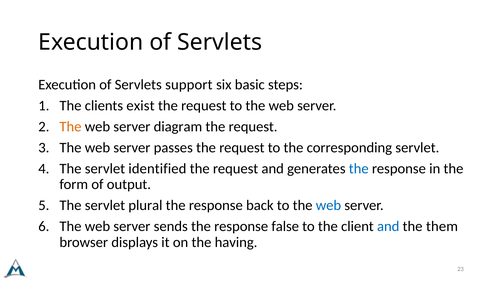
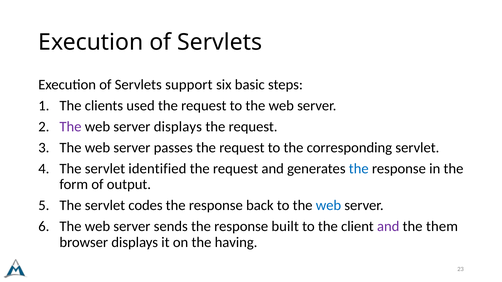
exist: exist -> used (141, 106)
The colour: orange -> purple (70, 127)
server diagram: diagram -> displays (178, 127)
plural: plural -> codes (145, 206)
false: false -> built (285, 227)
and colour: blue -> purple (388, 227)
